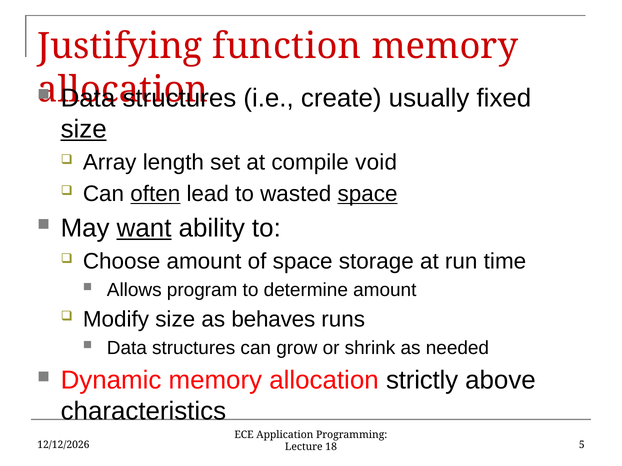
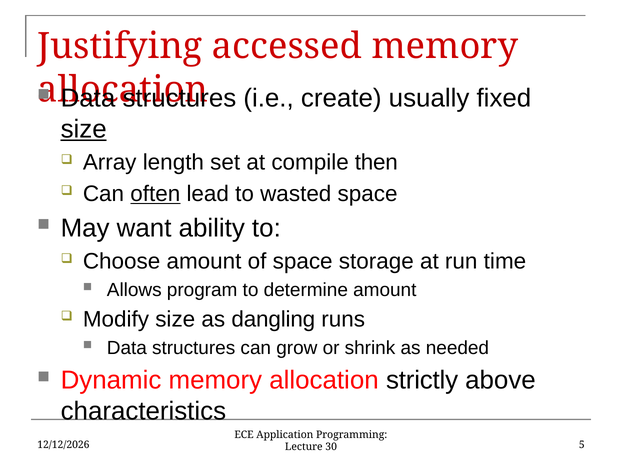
function: function -> accessed (287, 46)
void: void -> then (376, 163)
space underline: present -> none (368, 194)
want underline: present -> none (144, 228)
behaves: behaves -> dangling (273, 320)
18: 18 -> 30 (331, 448)
